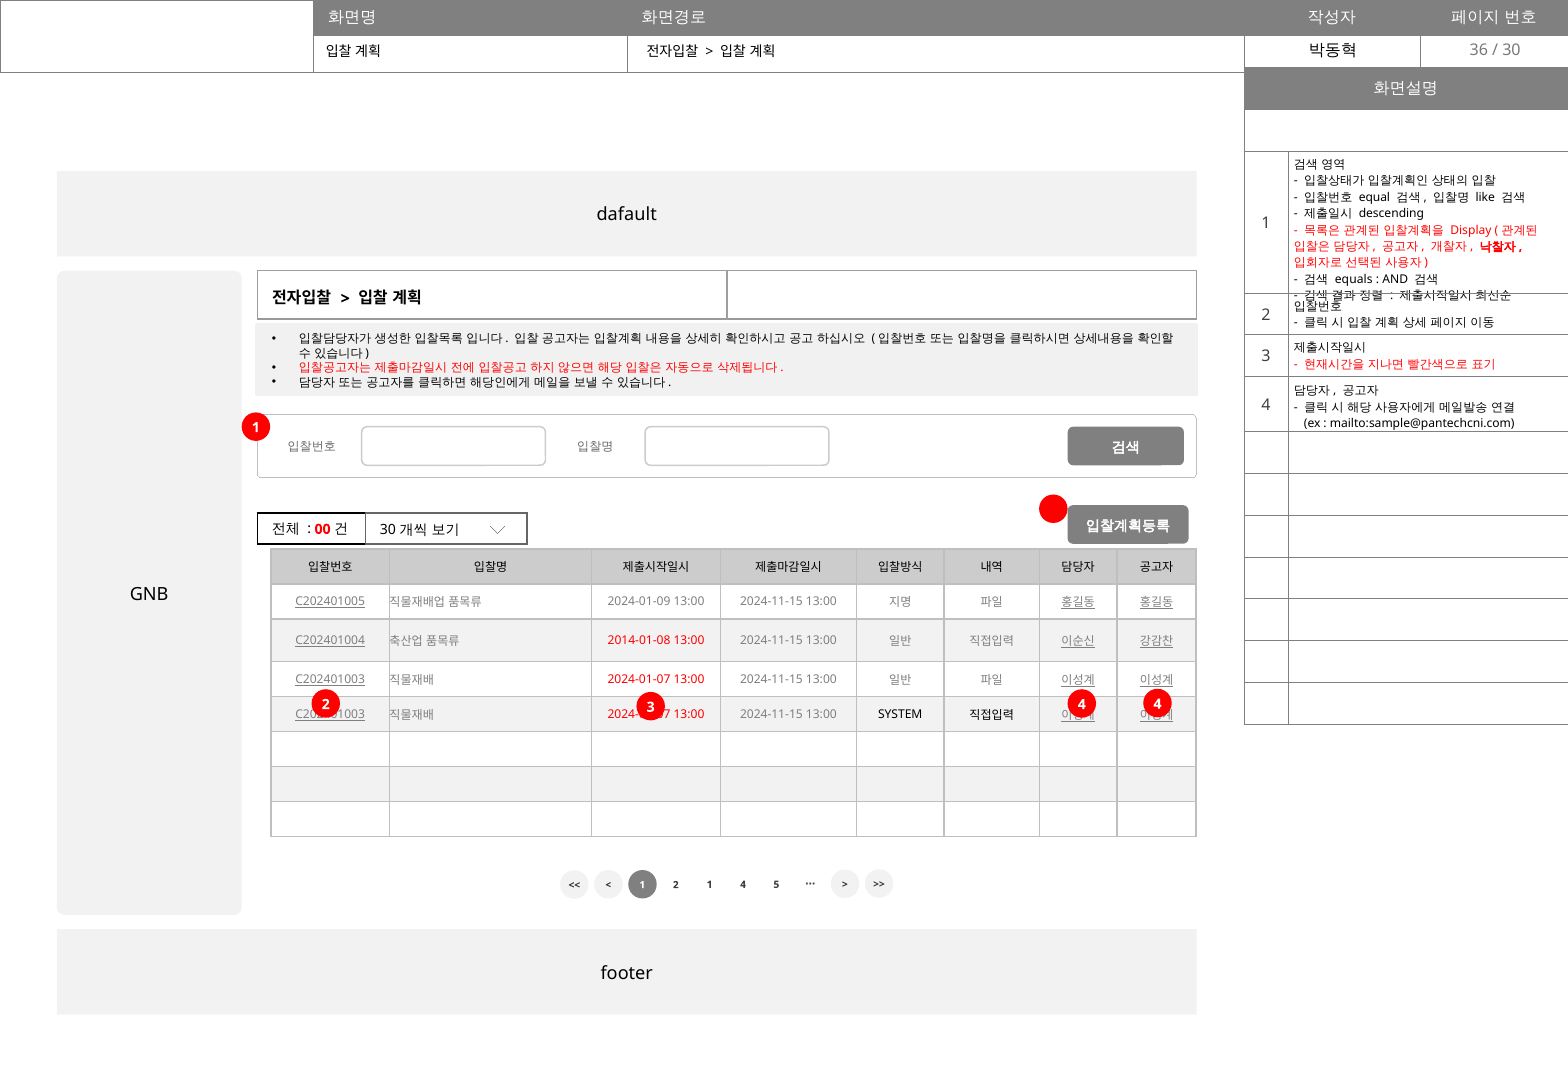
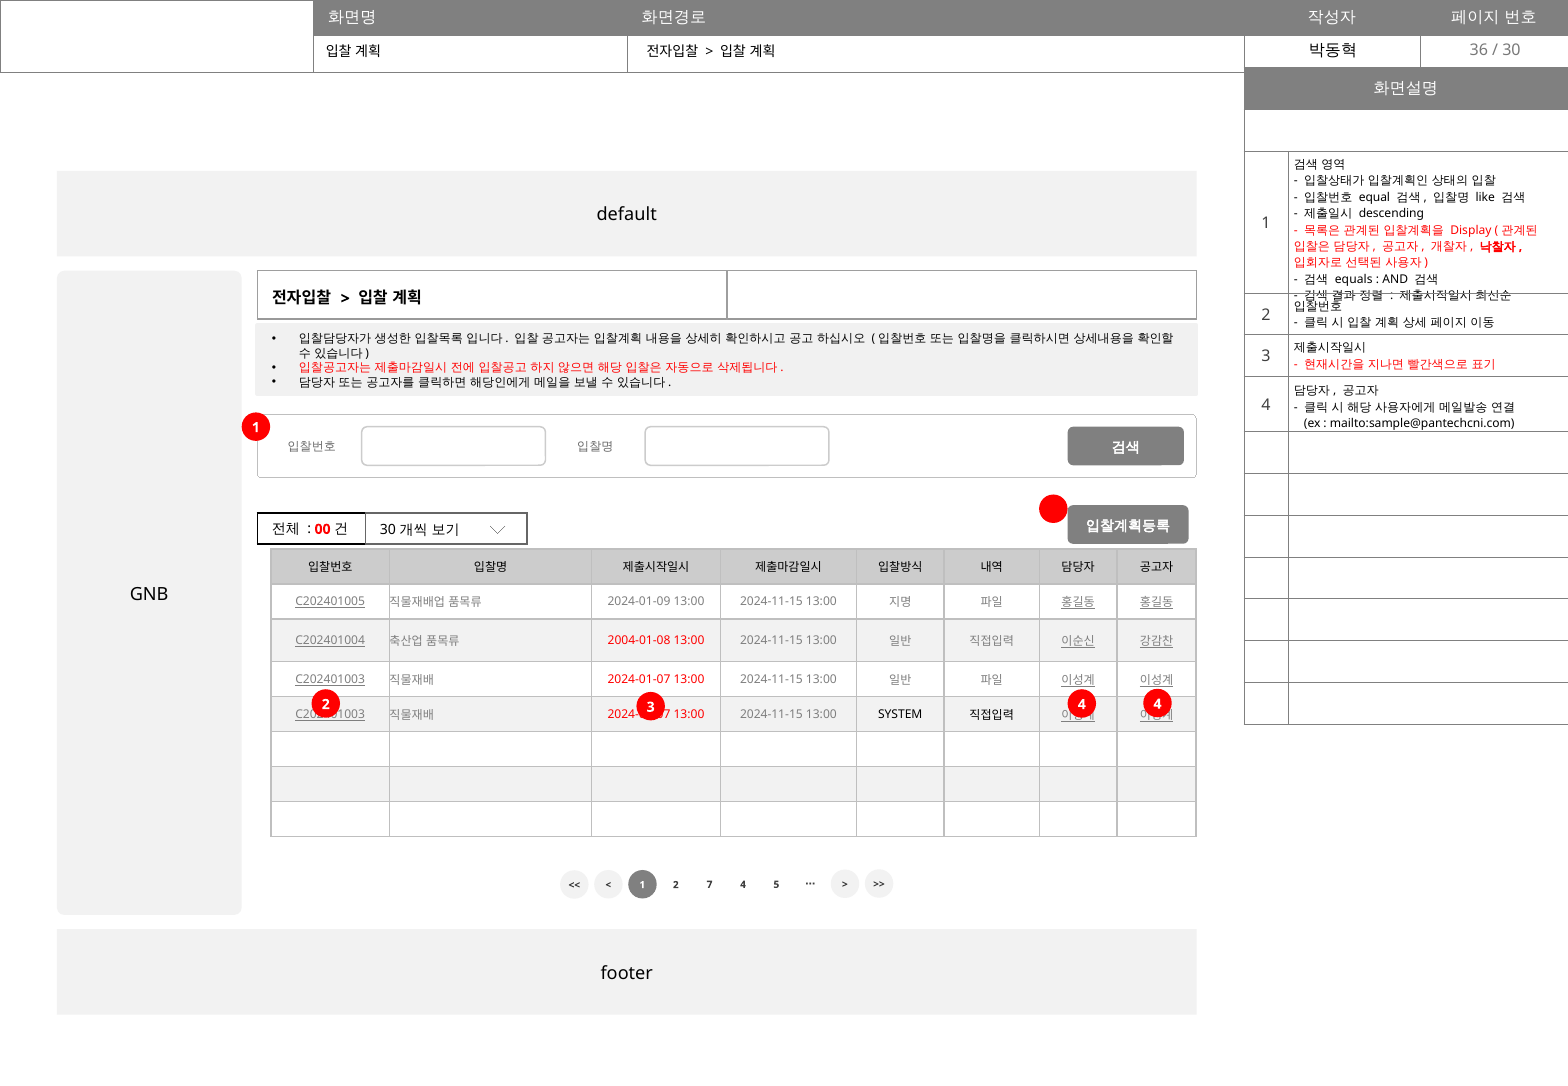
dafault: dafault -> default (627, 215)
2014-01-08: 2014-01-08 -> 2004-01-08 (639, 640)
2 1: 1 -> 7 (710, 884)
